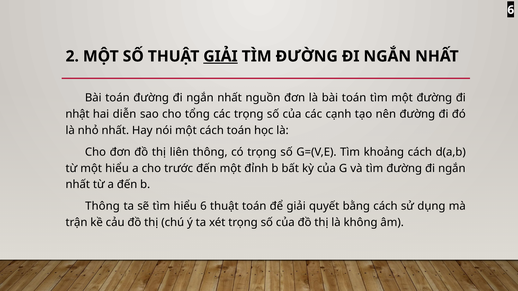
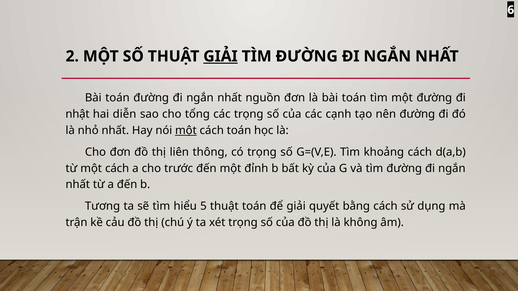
một underline: none -> present (186, 130)
từ một hiểu: hiểu -> cách (117, 168)
Thông: Thông -> Tương (103, 207)
hiểu 6: 6 -> 5 (203, 207)
